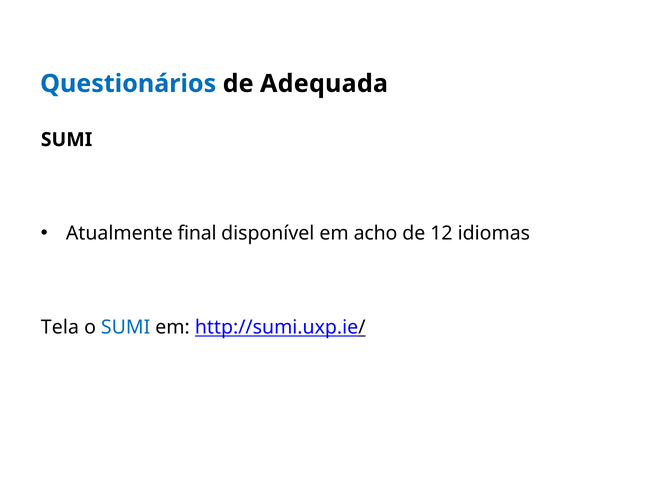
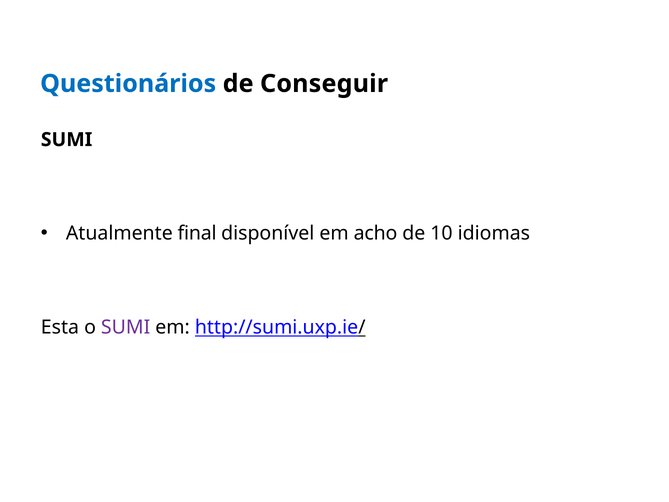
Adequada: Adequada -> Conseguir (324, 84)
12: 12 -> 10 (441, 233)
Tela: Tela -> Esta (60, 327)
SUMI colour: blue -> purple (126, 327)
